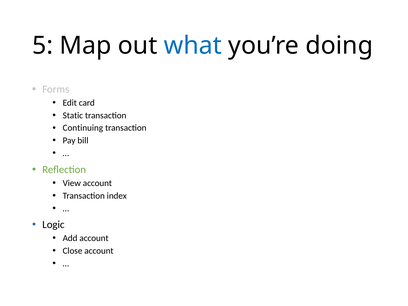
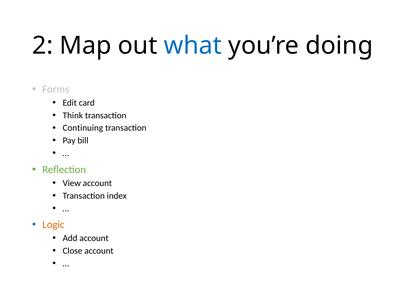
5: 5 -> 2 (43, 46)
Static: Static -> Think (73, 115)
Logic colour: black -> orange (53, 225)
